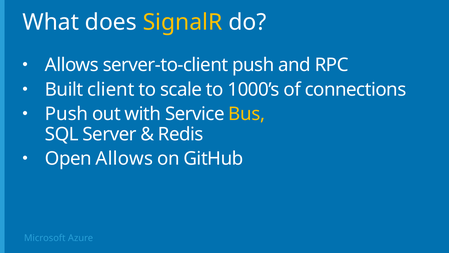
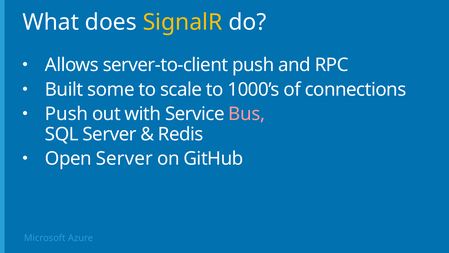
client: client -> some (111, 89)
Bus colour: yellow -> pink (247, 114)
Open Allows: Allows -> Server (124, 158)
